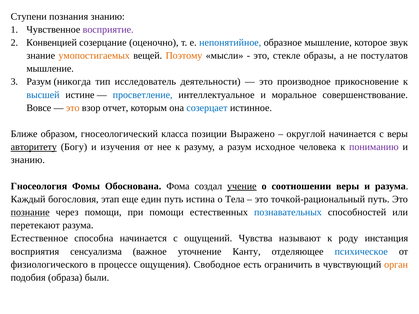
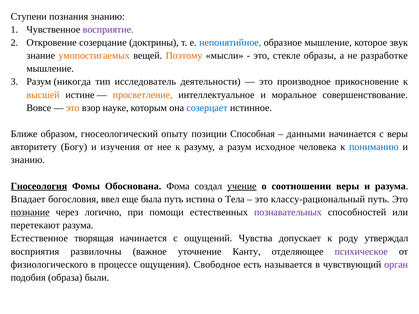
Конвенцией: Конвенцией -> Откровение (52, 43)
оценочно: оценочно -> доктрины (154, 43)
постулатов: постулатов -> разработке (384, 56)
высшей colour: blue -> orange (43, 95)
просветление colour: blue -> orange (143, 95)
отчет: отчет -> науке (116, 108)
класса: класса -> опыту (175, 134)
Выражено: Выражено -> Способная (253, 134)
округлой: округлой -> данными (306, 134)
авторитету underline: present -> none (34, 147)
пониманию colour: purple -> blue (374, 147)
Гносеология underline: none -> present (39, 186)
Каждый: Каждый -> Впадает (28, 199)
этап: этап -> ввел (110, 199)
един: един -> была (151, 199)
точкой-рациональный: точкой-рациональный -> классу-рациональный (318, 199)
через помощи: помощи -> логично (103, 212)
познавательных colour: blue -> purple (288, 212)
способна: способна -> творящая (94, 239)
называют: называют -> допускает (300, 239)
инстанция: инстанция -> утверждал (386, 239)
сенсуализма: сенсуализма -> развилочны (96, 252)
психическое colour: blue -> purple (361, 252)
ограничить: ограничить -> называется (288, 265)
орган colour: orange -> purple (396, 265)
